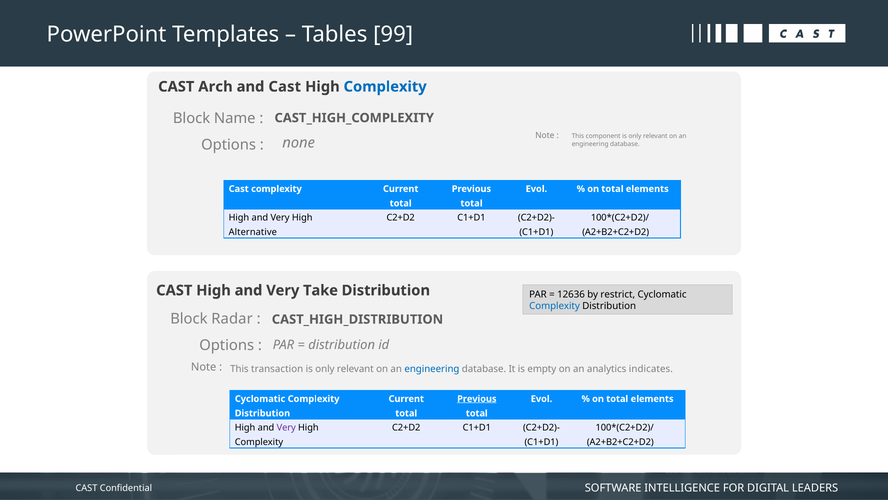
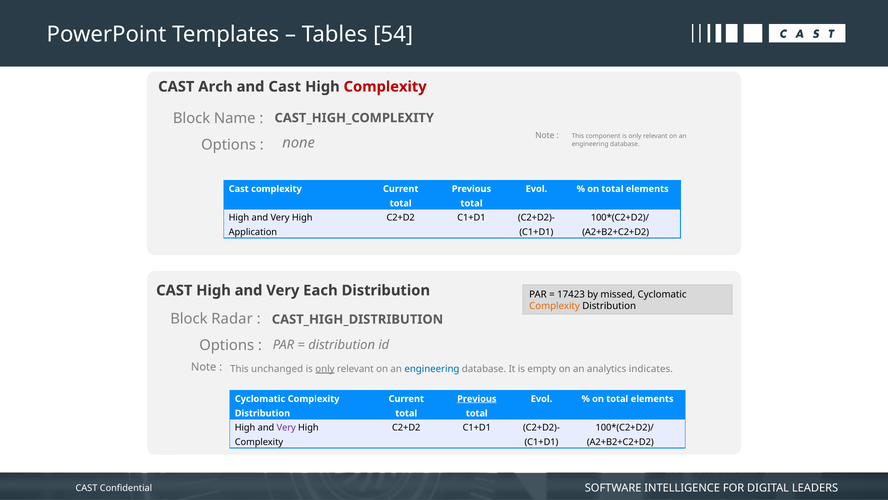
99: 99 -> 54 (393, 35)
Complexity colour: blue -> red (385, 87)
Alternative: Alternative -> Application (253, 232)
Take: Take -> Each (320, 290)
12636: 12636 -> 17423 (571, 294)
restrict: restrict -> missed (618, 294)
Complexity colour: blue -> orange (555, 306)
transaction: transaction -> unchanged (277, 368)
only underline: none -> present (325, 368)
